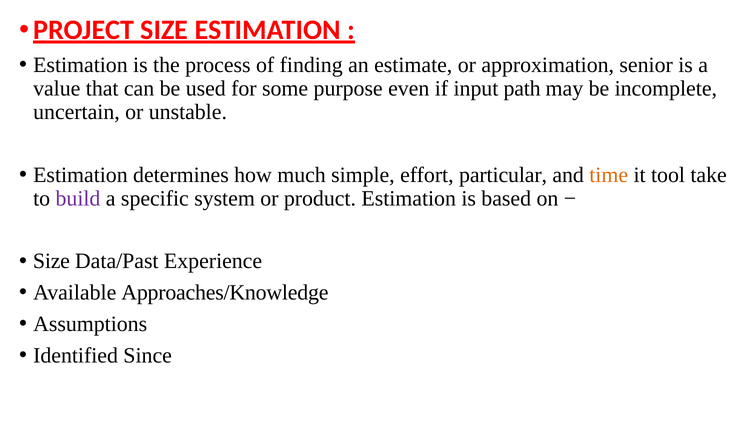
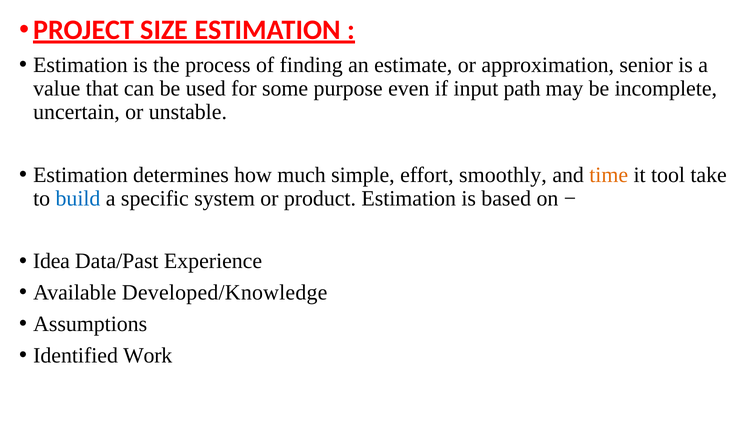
particular: particular -> smoothly (503, 175)
build colour: purple -> blue (78, 198)
Size: Size -> Idea (51, 261)
Approaches/Knowledge: Approaches/Knowledge -> Developed/Knowledge (225, 292)
Since: Since -> Work (148, 355)
